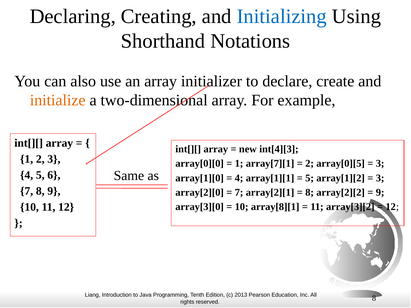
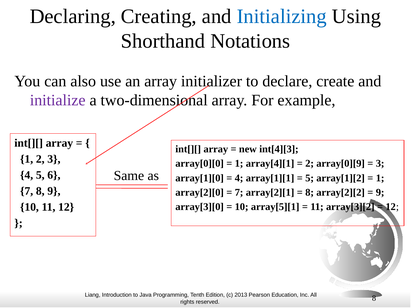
initialize colour: orange -> purple (58, 100)
array[7][1: array[7][1 -> array[4][1 (270, 164)
array[0][5: array[0][5 -> array[0][9 (341, 164)
3: 3 -> 1 (380, 178)
array[8][1: array[8][1 -> array[5][1 (275, 207)
